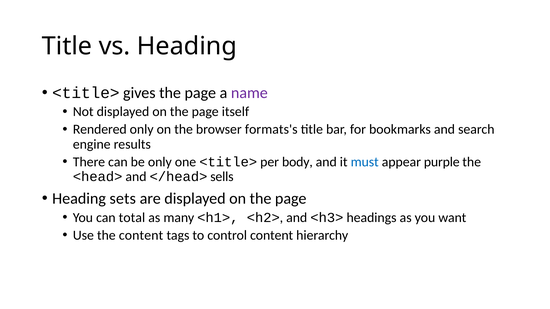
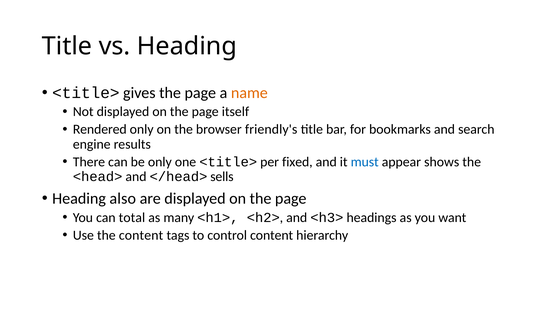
name colour: purple -> orange (249, 93)
formats's: formats's -> friendly's (271, 130)
body: body -> fixed (297, 162)
purple: purple -> shows (442, 162)
sets: sets -> also (123, 199)
